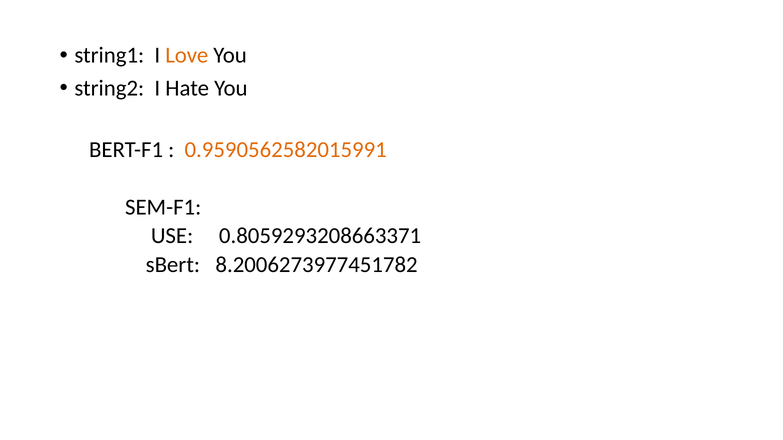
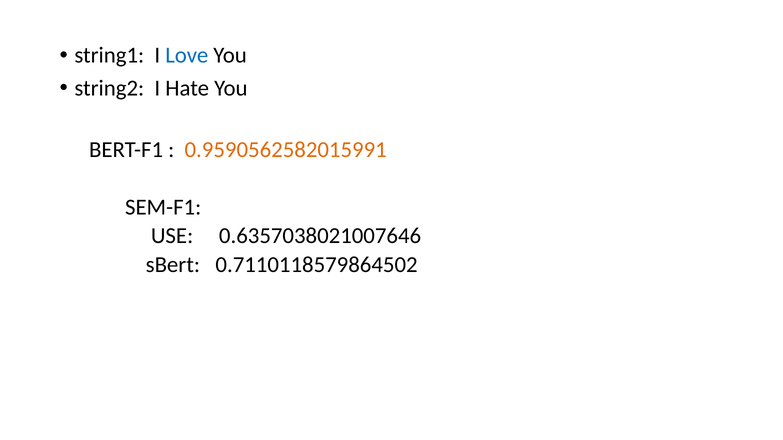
Love colour: orange -> blue (187, 56)
0.8059293208663371: 0.8059293208663371 -> 0.6357038021007646 (320, 236)
8.2006273977451782: 8.2006273977451782 -> 0.7110118579864502 (317, 265)
